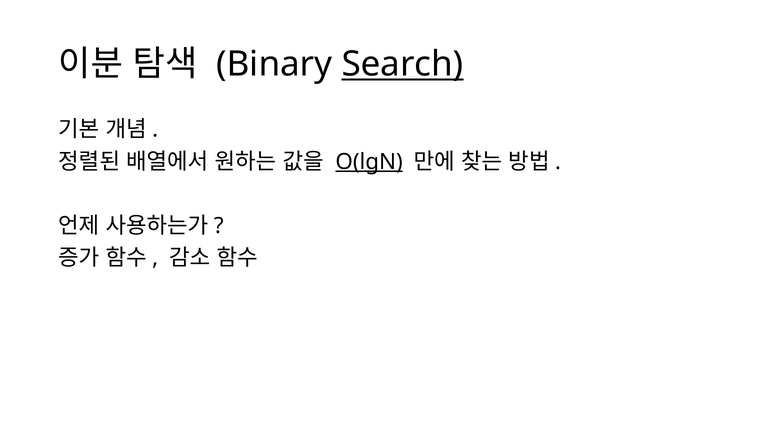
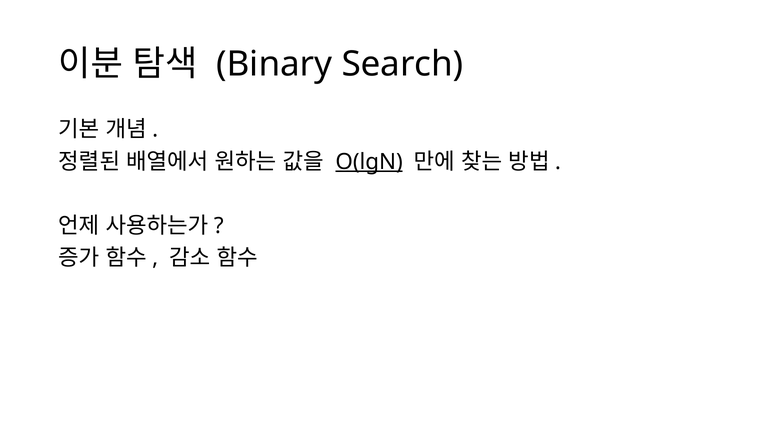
Search underline: present -> none (402, 64)
